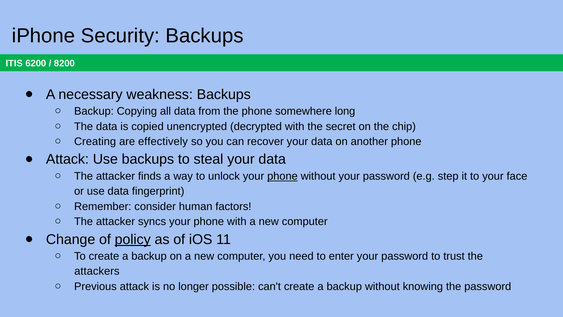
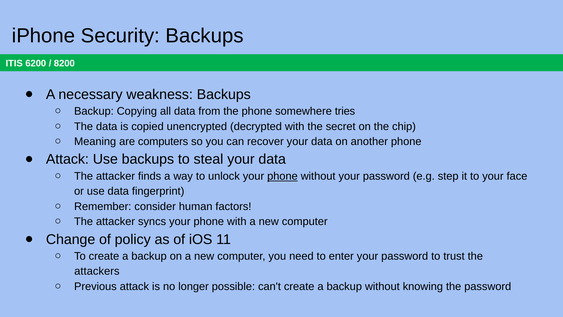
long: long -> tries (345, 111)
Creating: Creating -> Meaning (95, 141)
effectively: effectively -> computers (163, 141)
policy underline: present -> none (133, 239)
